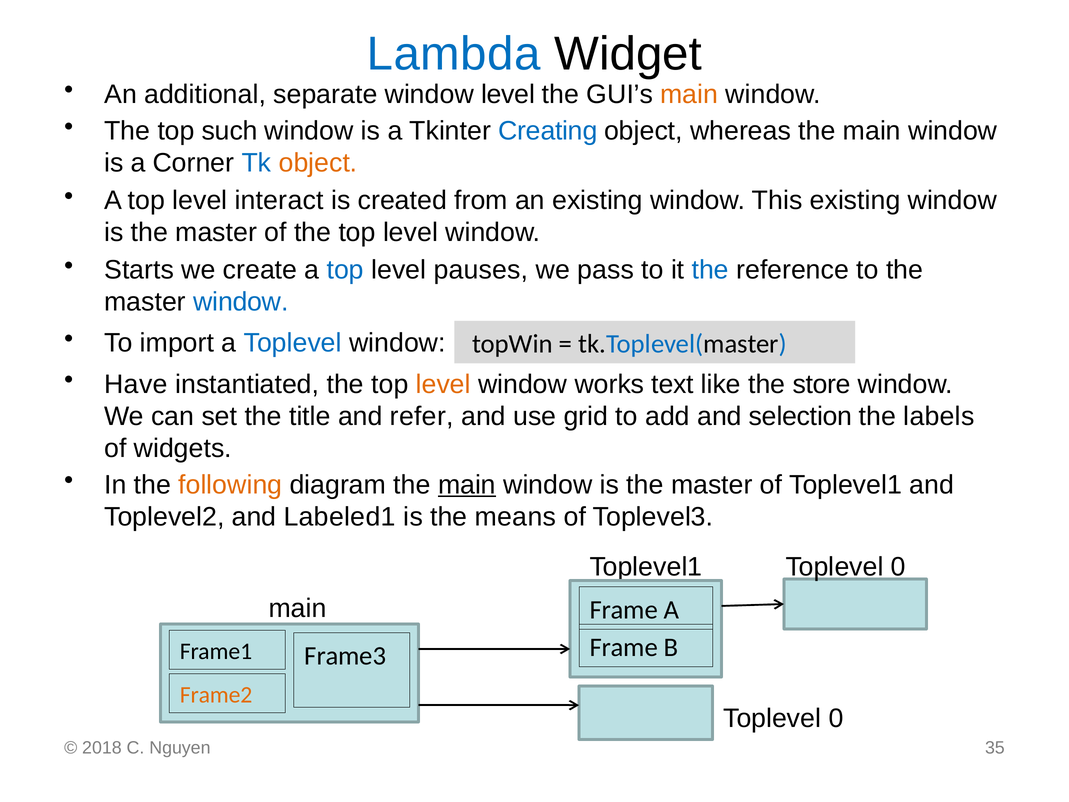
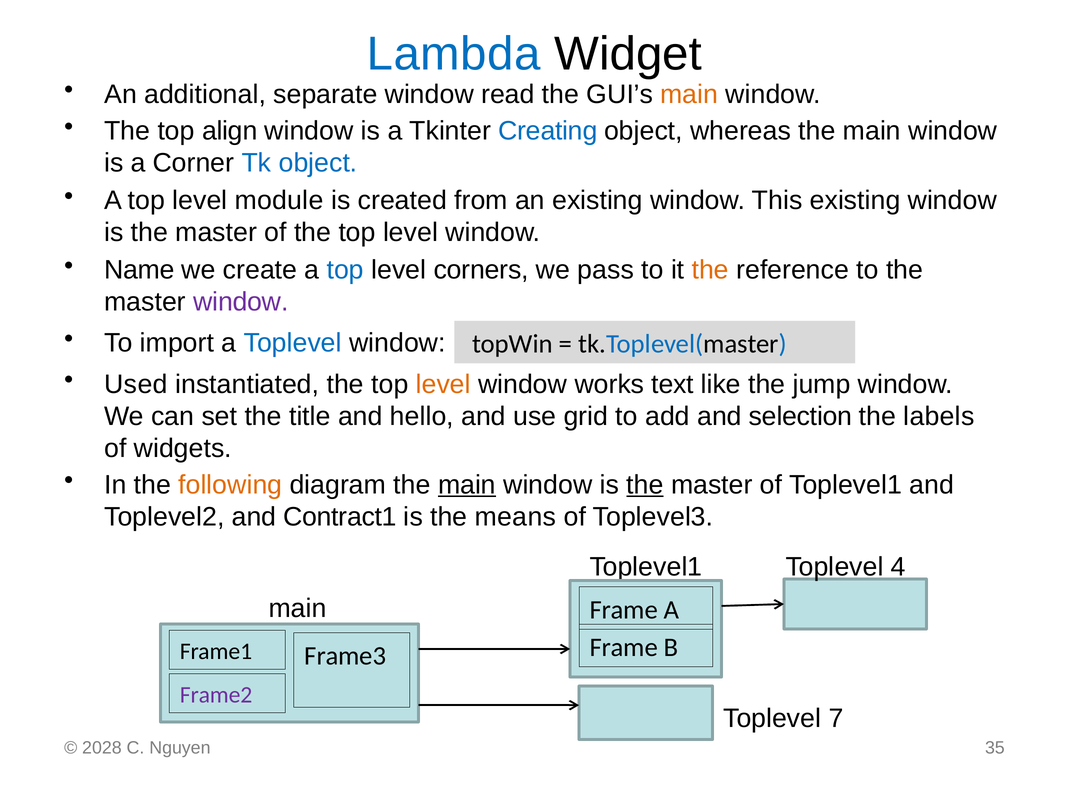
window level: level -> read (508, 95)
such: such -> align (230, 131)
object colour: orange -> blue (318, 163)
interact: interact -> module (279, 201)
Starts: Starts -> Name (139, 270)
pauses: pauses -> corners (481, 270)
the colour: blue -> orange (710, 270)
window colour: blue -> purple (241, 302)
Have: Have -> Used (136, 384)
store: store -> jump (822, 384)
refer: refer -> hello (422, 416)
the underline: none -> present (645, 485)
Labeled1: Labeled1 -> Contract1 (340, 517)
0: 0 -> 4 (898, 567)
Frame2 colour: orange -> purple (216, 695)
0: 0 -> 7 (836, 718)
2018: 2018 -> 2028 (102, 747)
